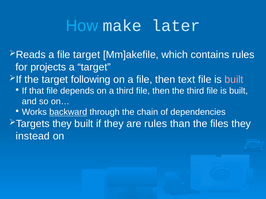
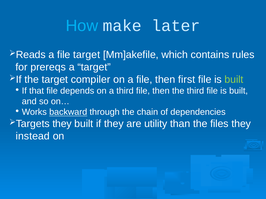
projects: projects -> prereqs (48, 67)
following: following -> compiler (91, 80)
text: text -> first (187, 80)
built colour: pink -> light green (234, 80)
are rules: rules -> utility (156, 124)
